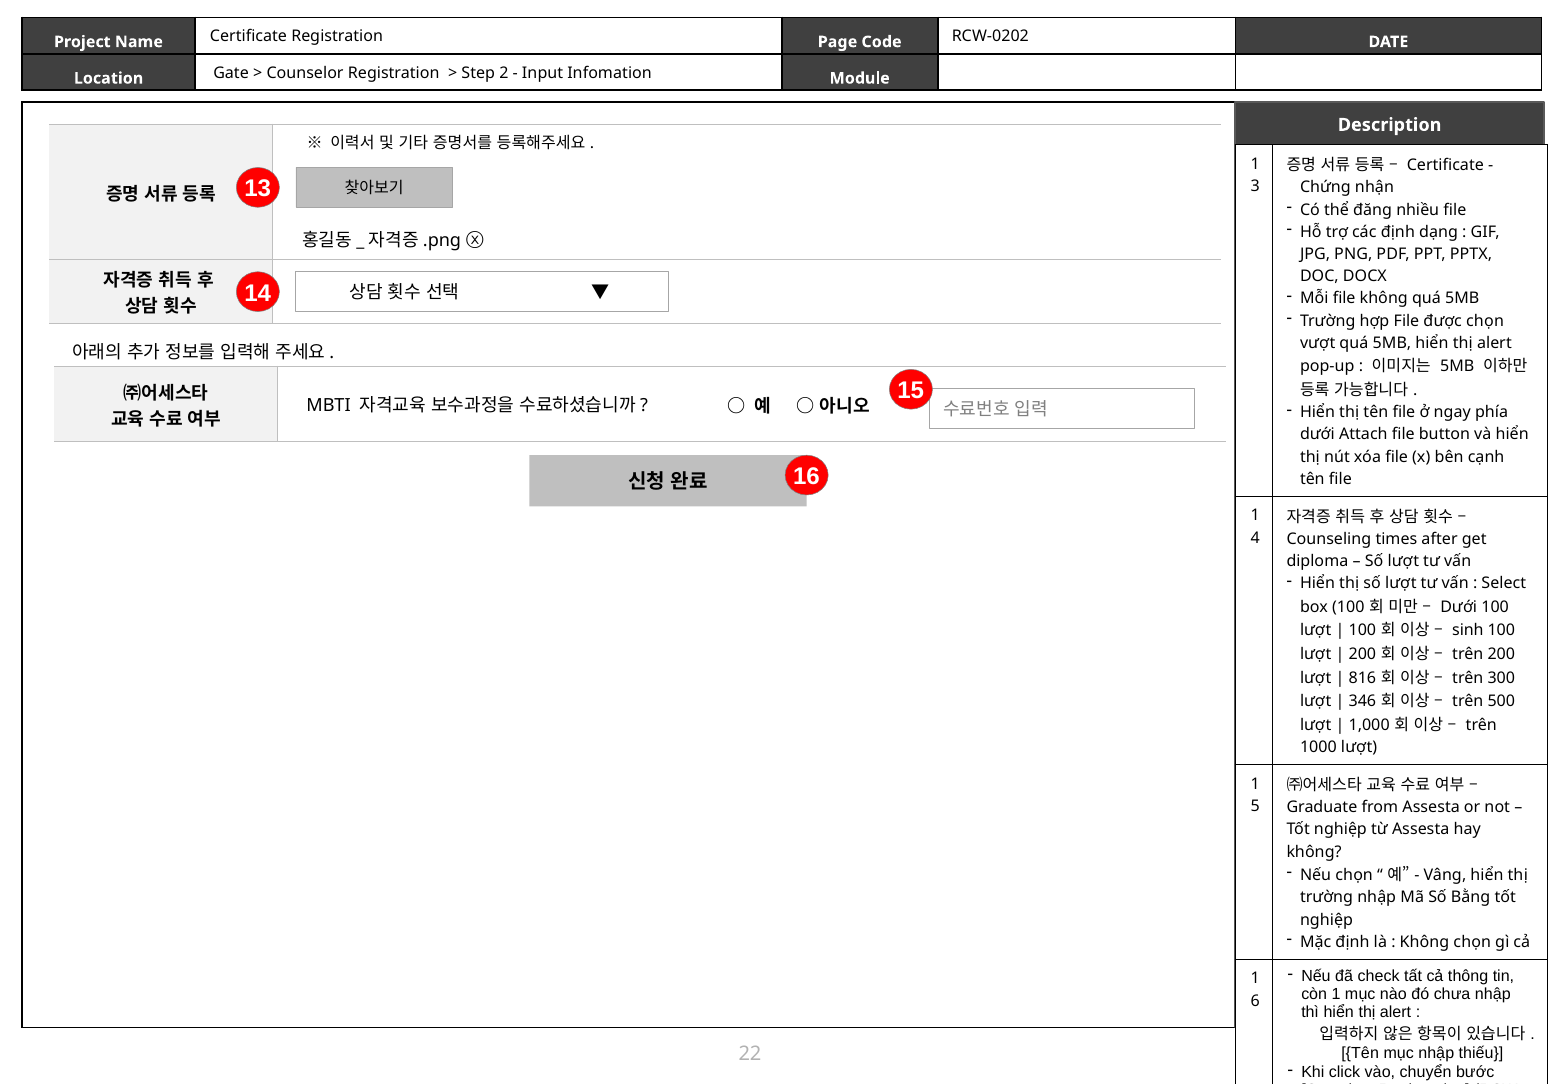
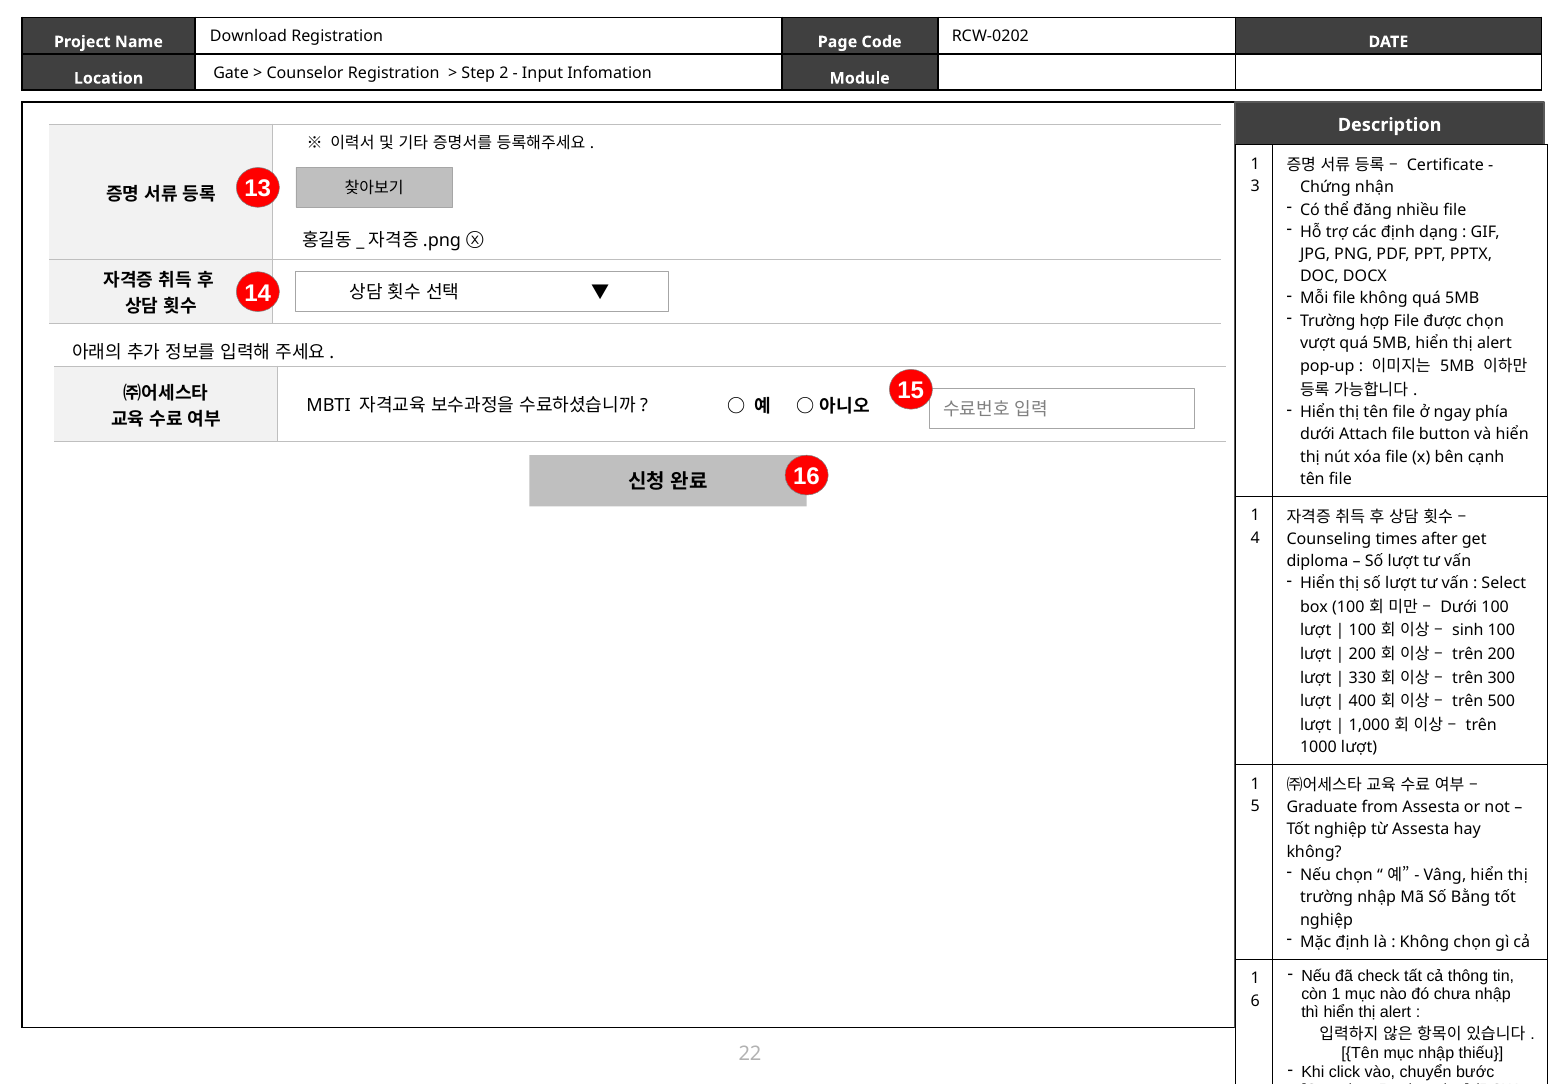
Certificate: Certificate -> Download (248, 36)
816: 816 -> 330 (1362, 678)
346: 346 -> 400 (1362, 702)
